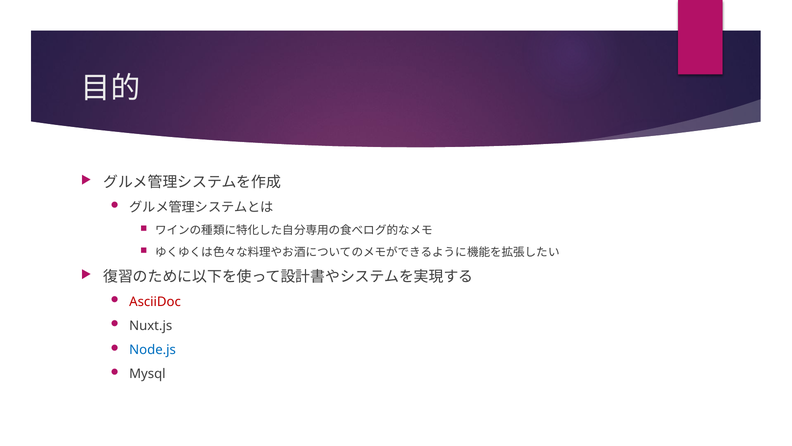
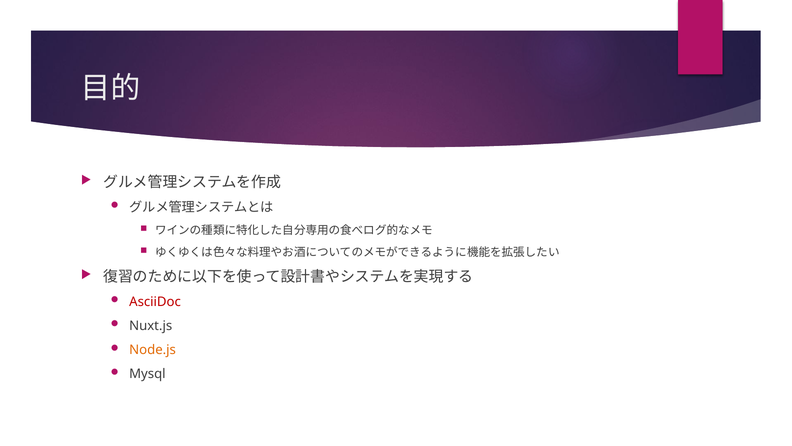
Node.js colour: blue -> orange (153, 350)
